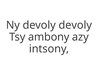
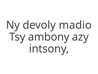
devoly devoly: devoly -> madio (75, 25)
